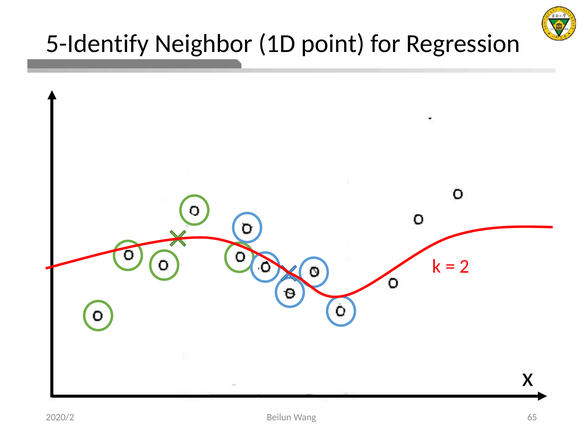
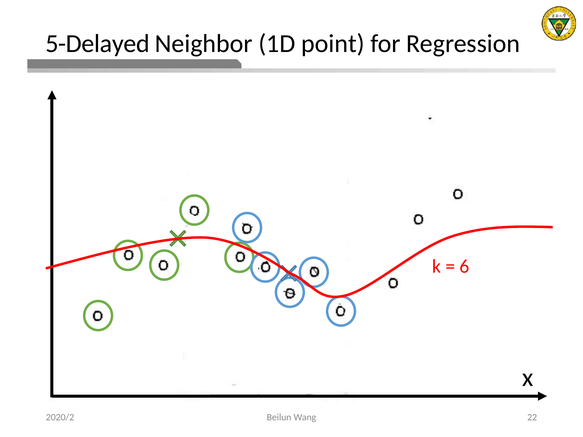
5-Identify: 5-Identify -> 5-Delayed (98, 44)
2: 2 -> 6 (464, 267)
65: 65 -> 22 (532, 417)
